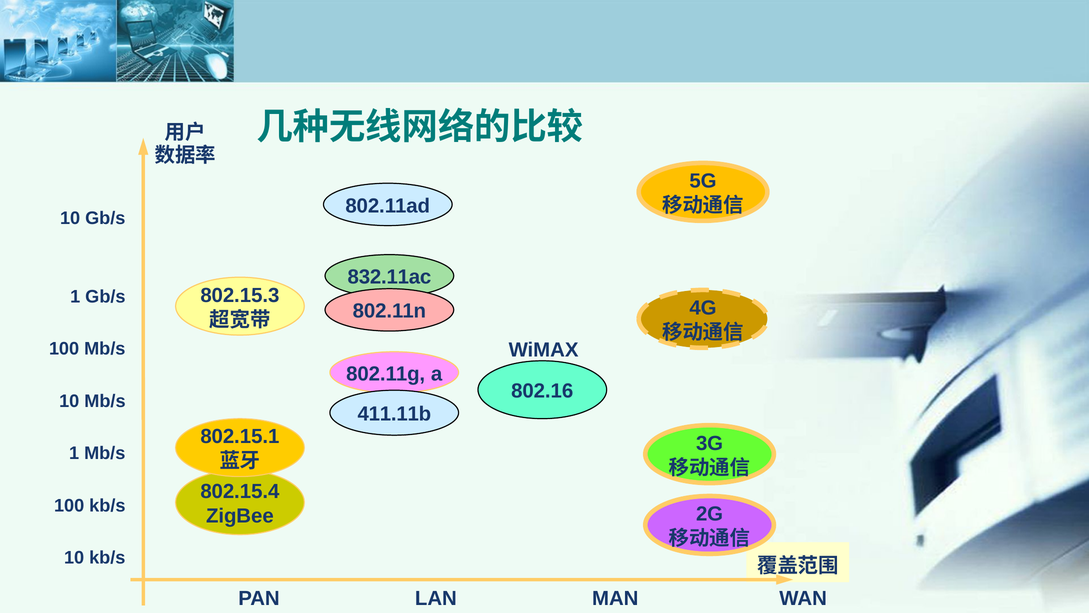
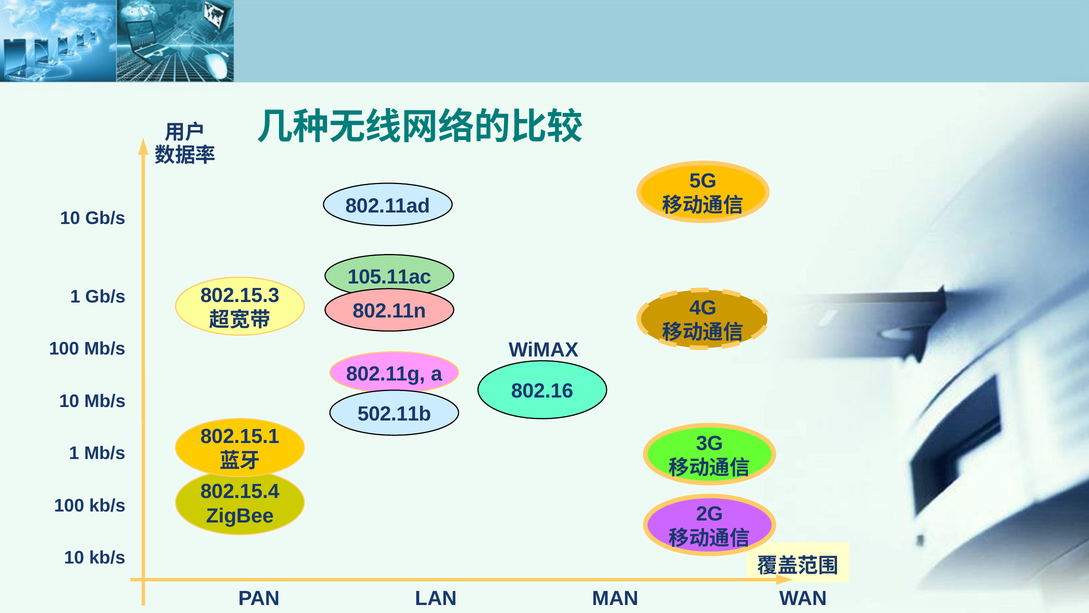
832.11ac: 832.11ac -> 105.11ac (389, 277)
411.11b: 411.11b -> 502.11b (394, 414)
